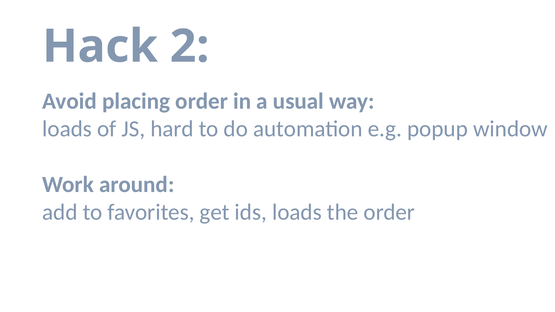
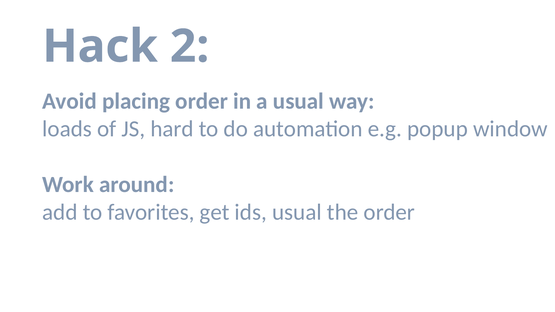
ids loads: loads -> usual (297, 212)
